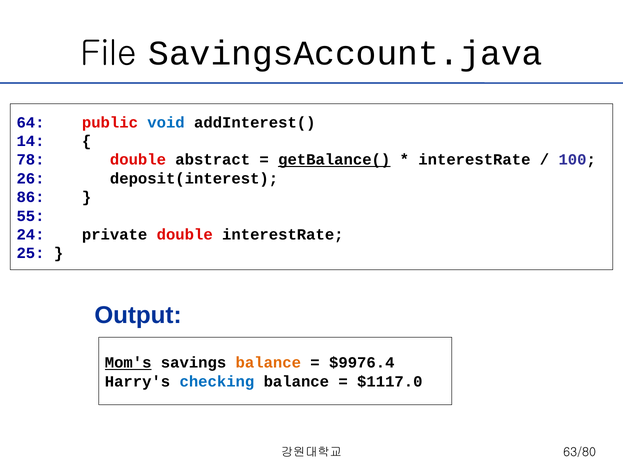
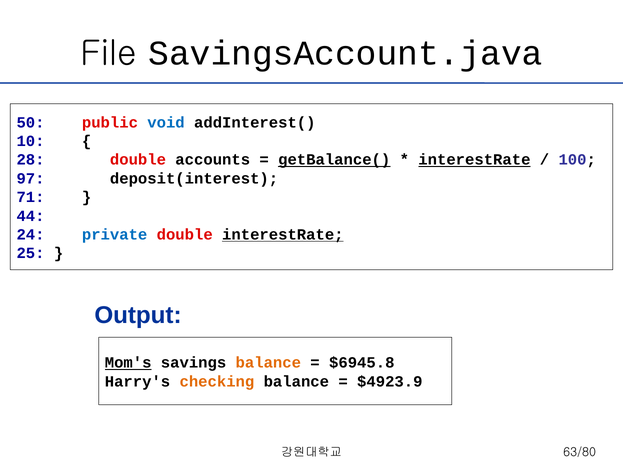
64: 64 -> 50 (31, 123)
14: 14 -> 10 (31, 141)
78: 78 -> 28 (31, 160)
abstract: abstract -> accounts (213, 160)
interestRate underline: none -> present (474, 160)
26: 26 -> 97 (31, 179)
86: 86 -> 71 (31, 197)
55: 55 -> 44 (31, 216)
private colour: black -> blue (115, 235)
interestRate underline: none -> present (283, 235)
$9976.4: $9976.4 -> $6945.8 (362, 363)
checking colour: blue -> orange (217, 382)
$1117.0: $1117.0 -> $4923.9 (390, 382)
